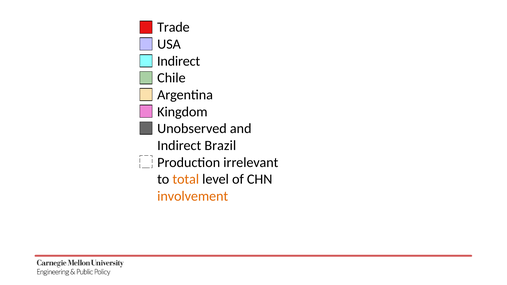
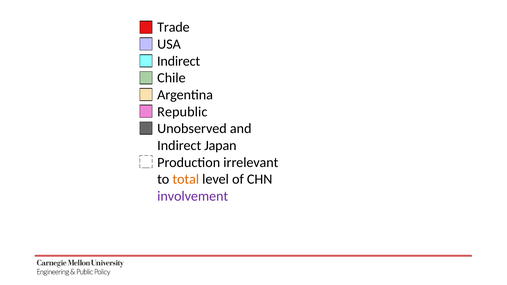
Kingdom: Kingdom -> Republic (182, 112)
Brazil: Brazil -> Japan (220, 146)
involvement colour: orange -> purple (193, 196)
